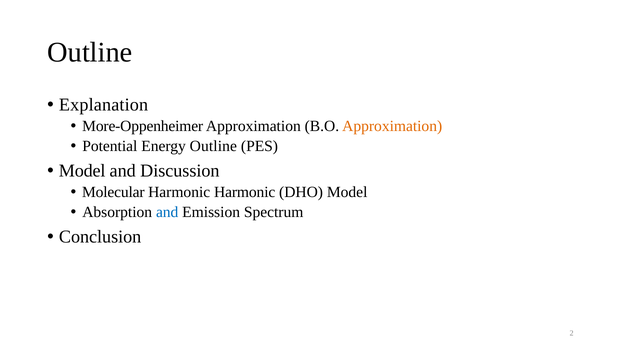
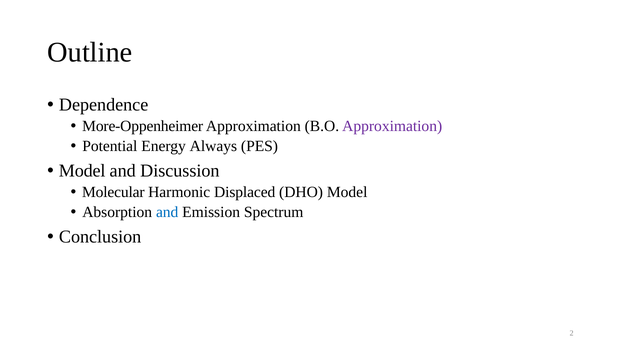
Explanation: Explanation -> Dependence (104, 105)
Approximation colour: orange -> purple (392, 126)
Energy Outline: Outline -> Always (213, 146)
Harmonic Harmonic: Harmonic -> Displaced (245, 192)
